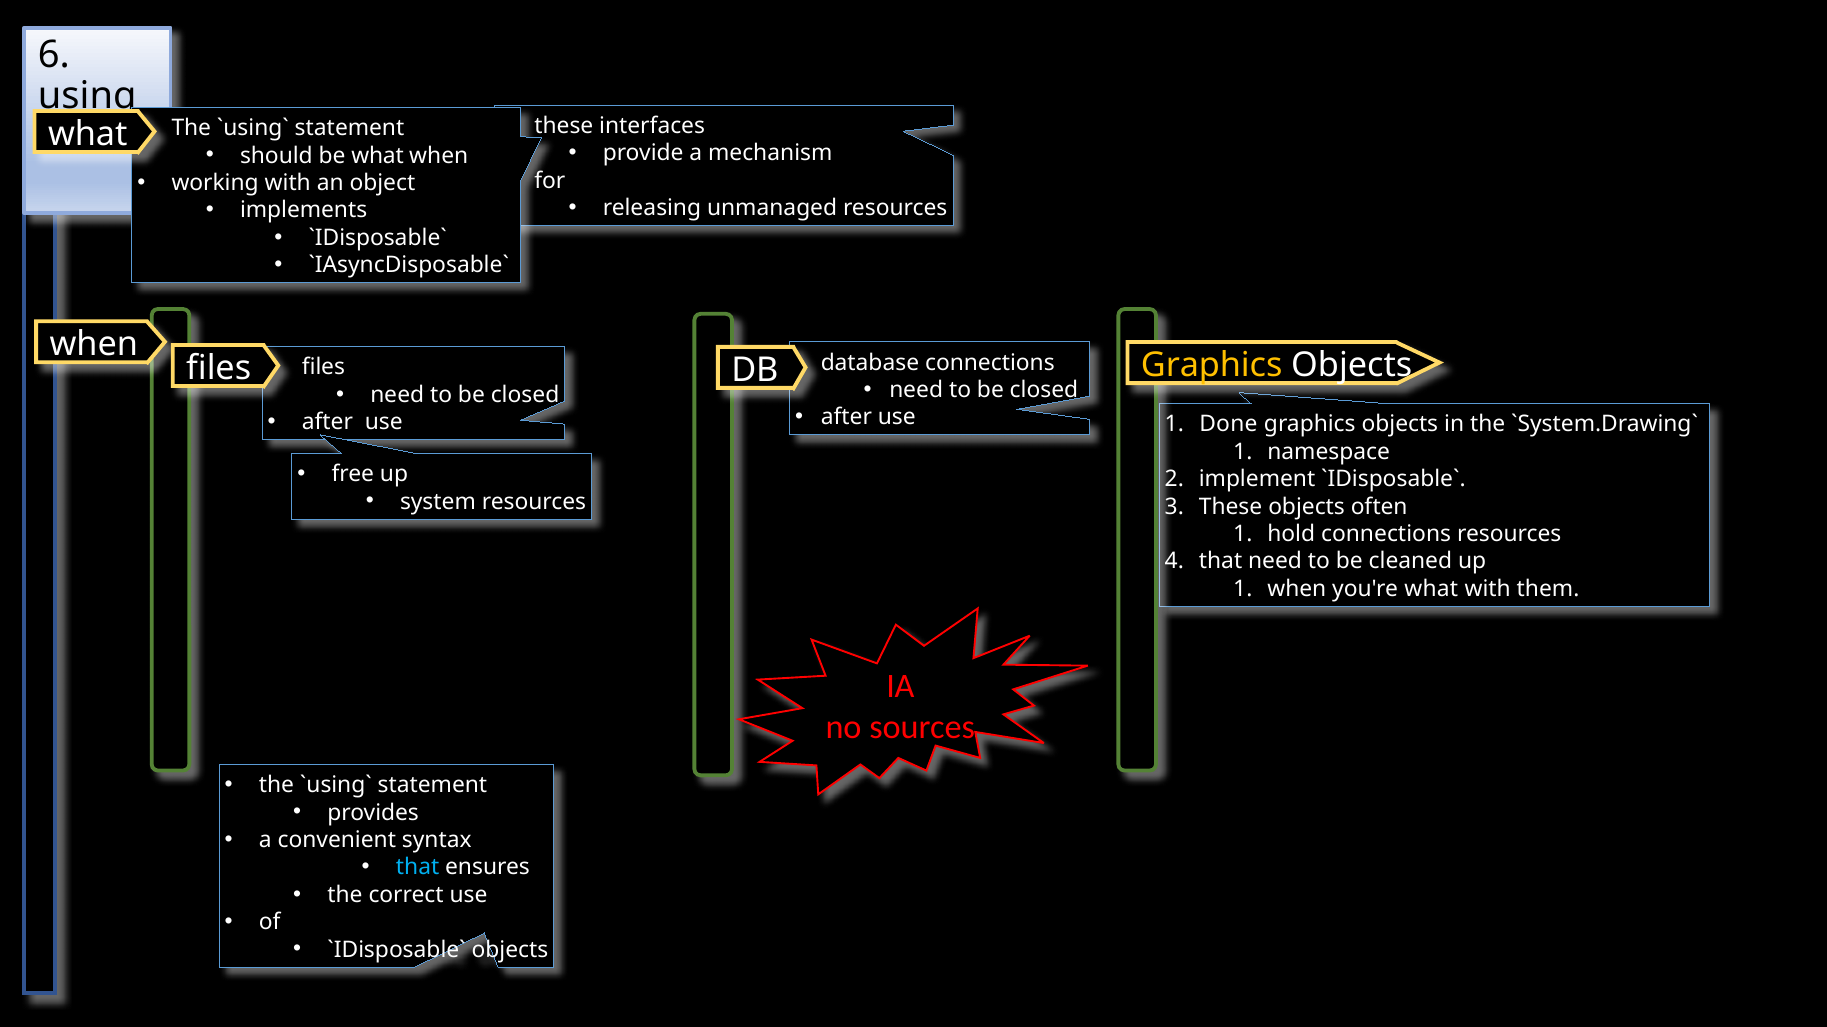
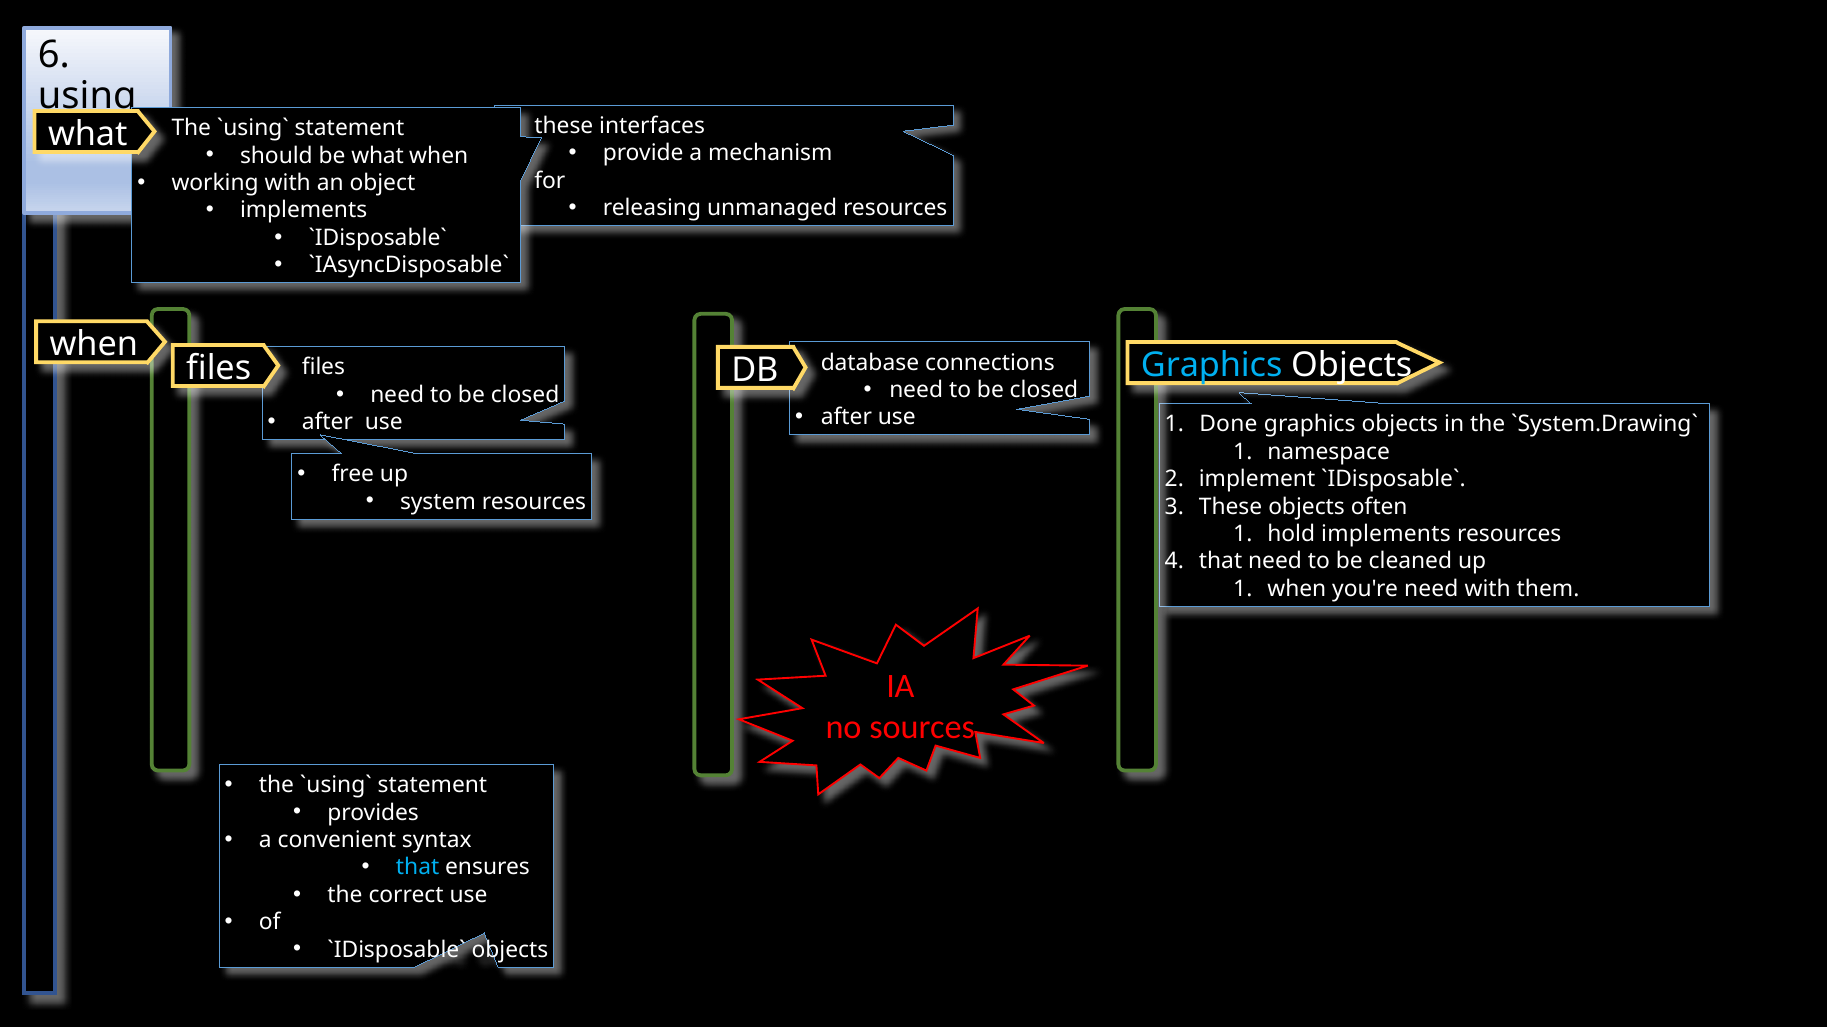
Graphics colour: yellow -> light blue (1212, 365)
hold connections: connections -> implements (1386, 534)
you're what: what -> need (1431, 589)
